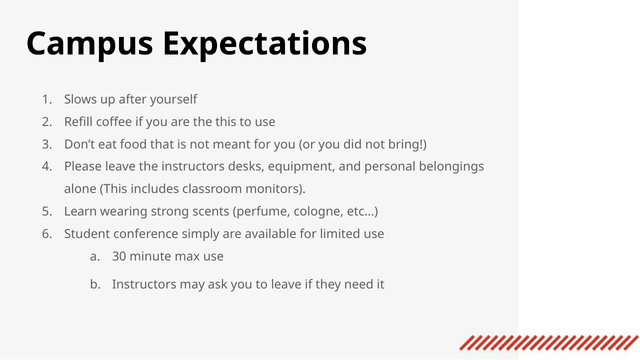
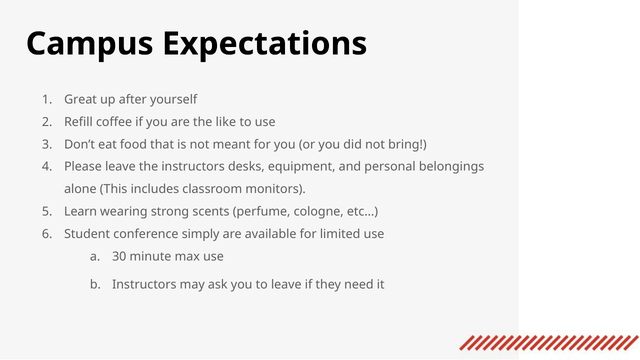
Slows: Slows -> Great (80, 100)
the this: this -> like (226, 122)
